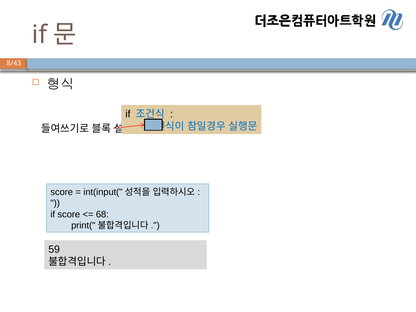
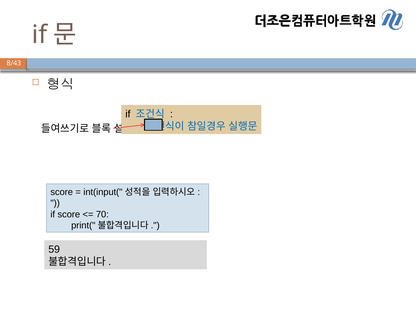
68: 68 -> 70 (102, 214)
